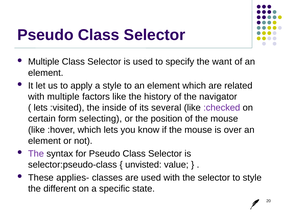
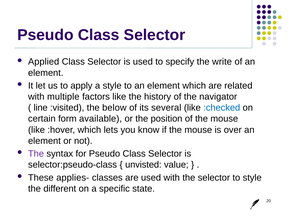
Multiple: Multiple -> Applied (44, 62)
want: want -> write (222, 62)
lets: lets -> line (41, 108)
inside: inside -> below (114, 108)
:checked colour: purple -> blue (222, 108)
selecting: selecting -> available (101, 119)
